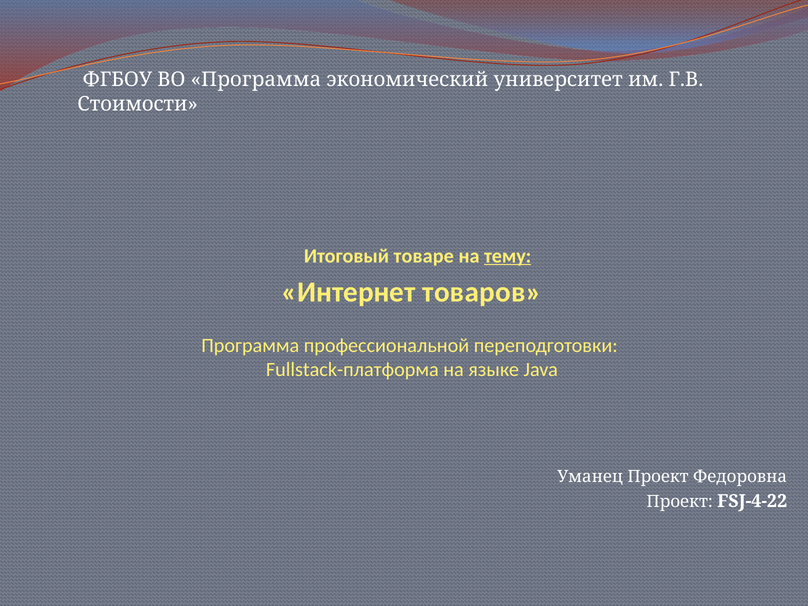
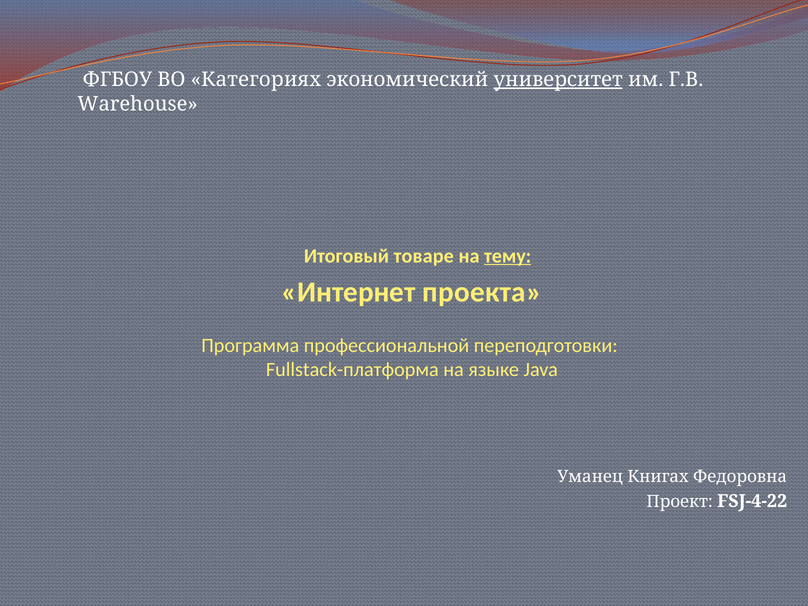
ВО Программа: Программа -> Категориях (256, 80)
университет underline: none -> present (558, 80)
Стоимости: Стоимости -> Warehouse (138, 104)
товаров: товаров -> проекта (482, 292)
Уманец Проект: Проект -> Книгах (658, 477)
